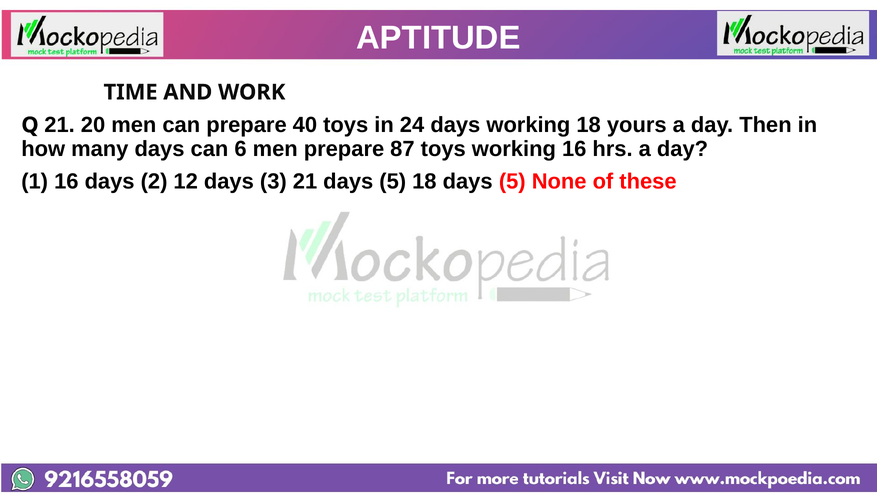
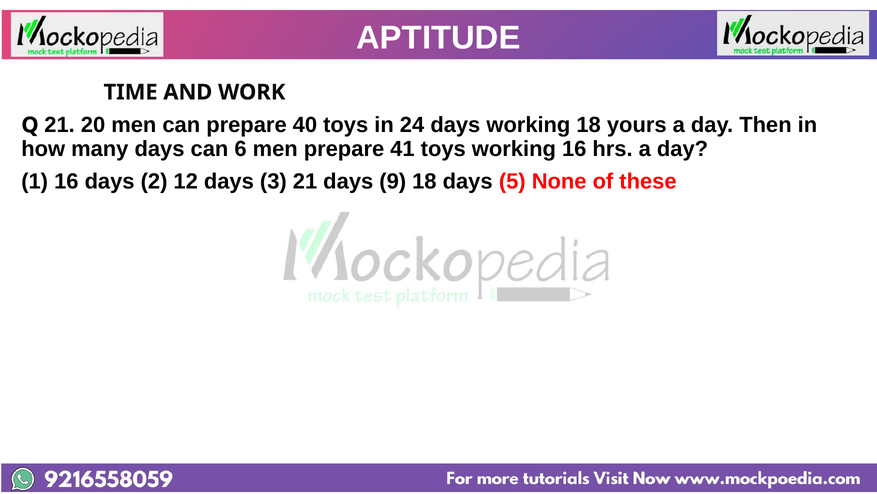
87: 87 -> 41 (402, 149)
21 days 5: 5 -> 9 (393, 181)
